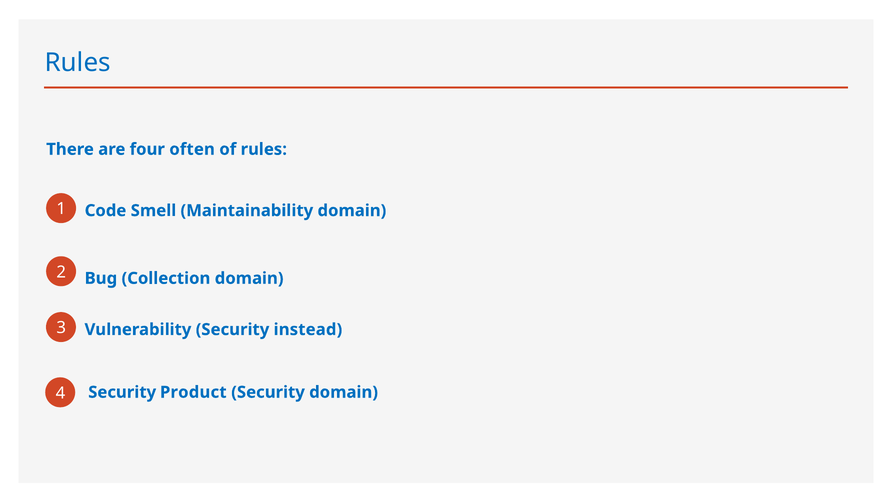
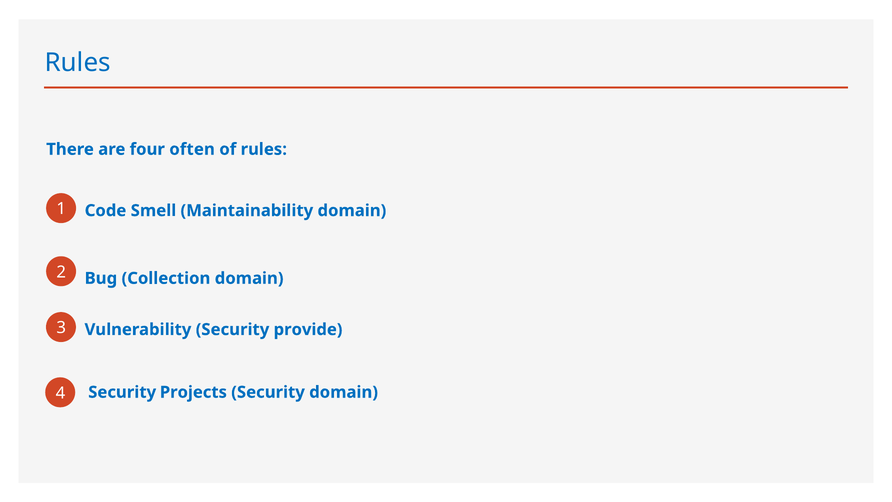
instead: instead -> provide (308, 329)
Product: Product -> Projects (193, 392)
